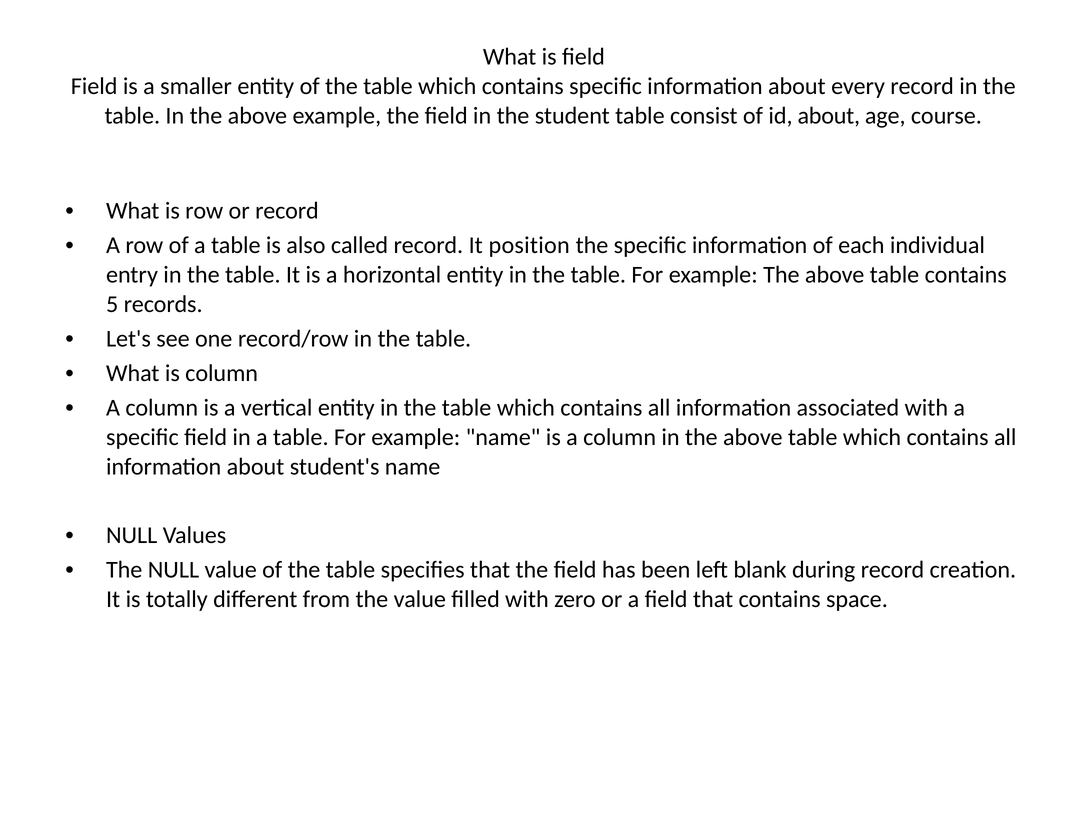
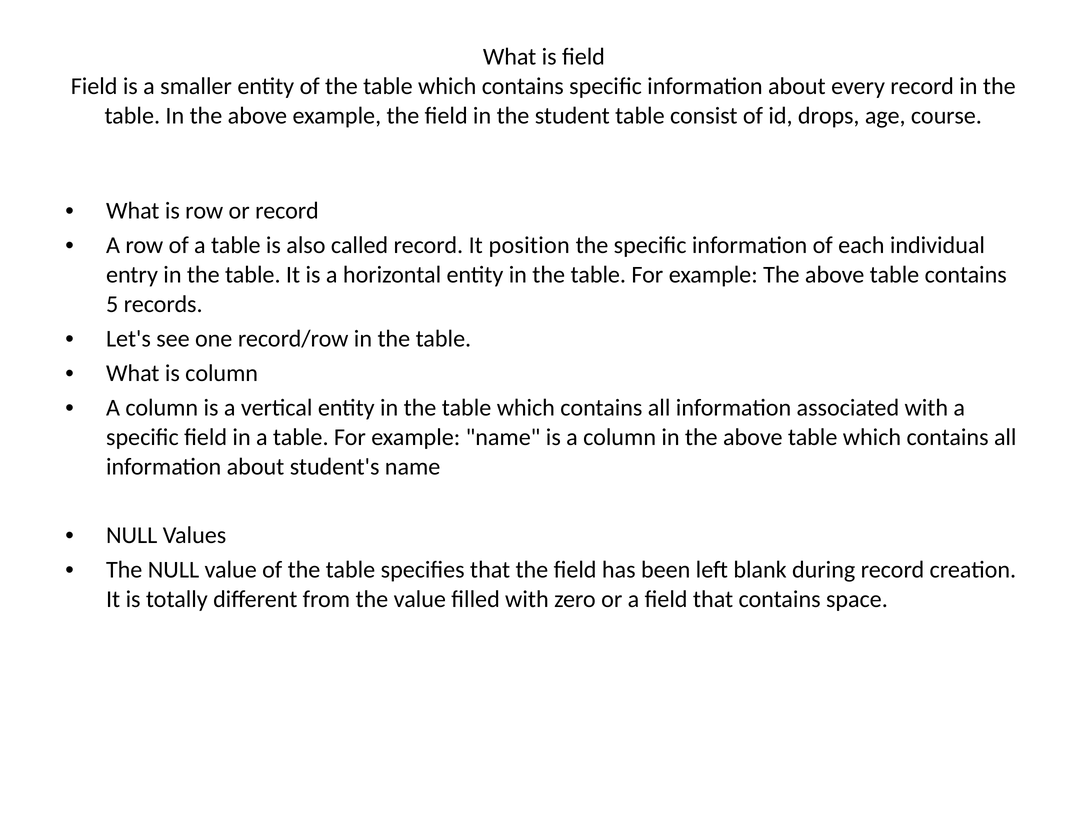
id about: about -> drops (829, 116)
